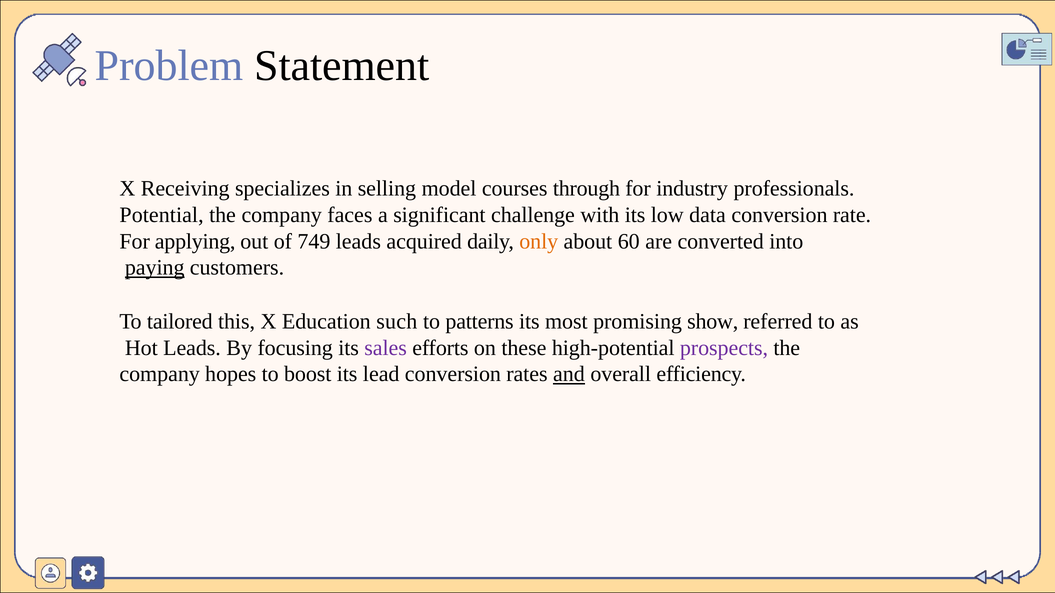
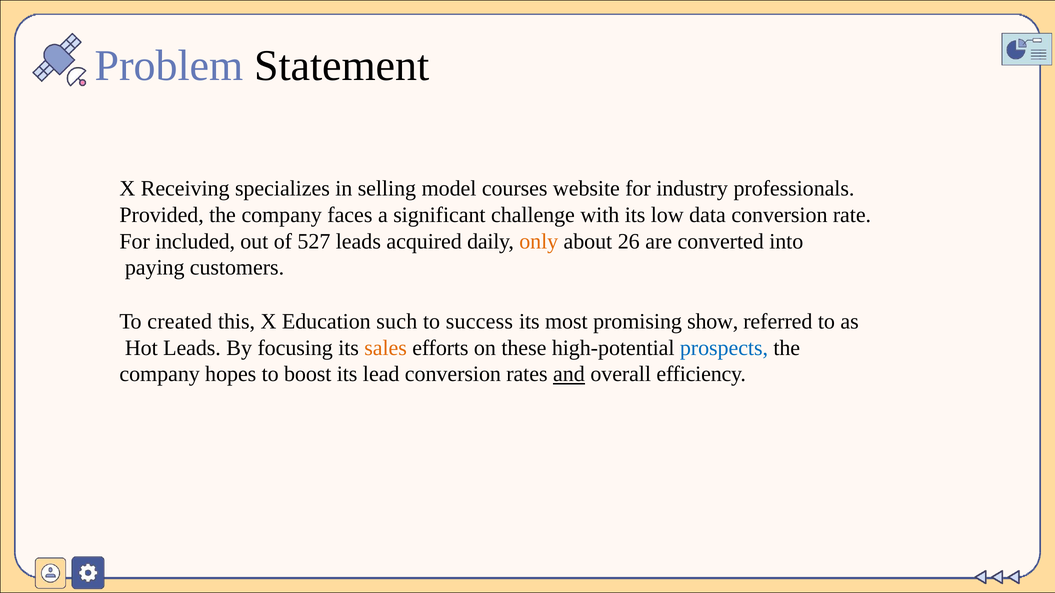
through: through -> website (586, 189)
Potential: Potential -> Provided (162, 215)
applying: applying -> included (195, 241)
749: 749 -> 527 (314, 241)
60: 60 -> 26 (629, 241)
paying underline: present -> none (155, 268)
tailored: tailored -> created (180, 322)
patterns: patterns -> success (479, 322)
sales colour: purple -> orange (386, 348)
prospects colour: purple -> blue (724, 348)
